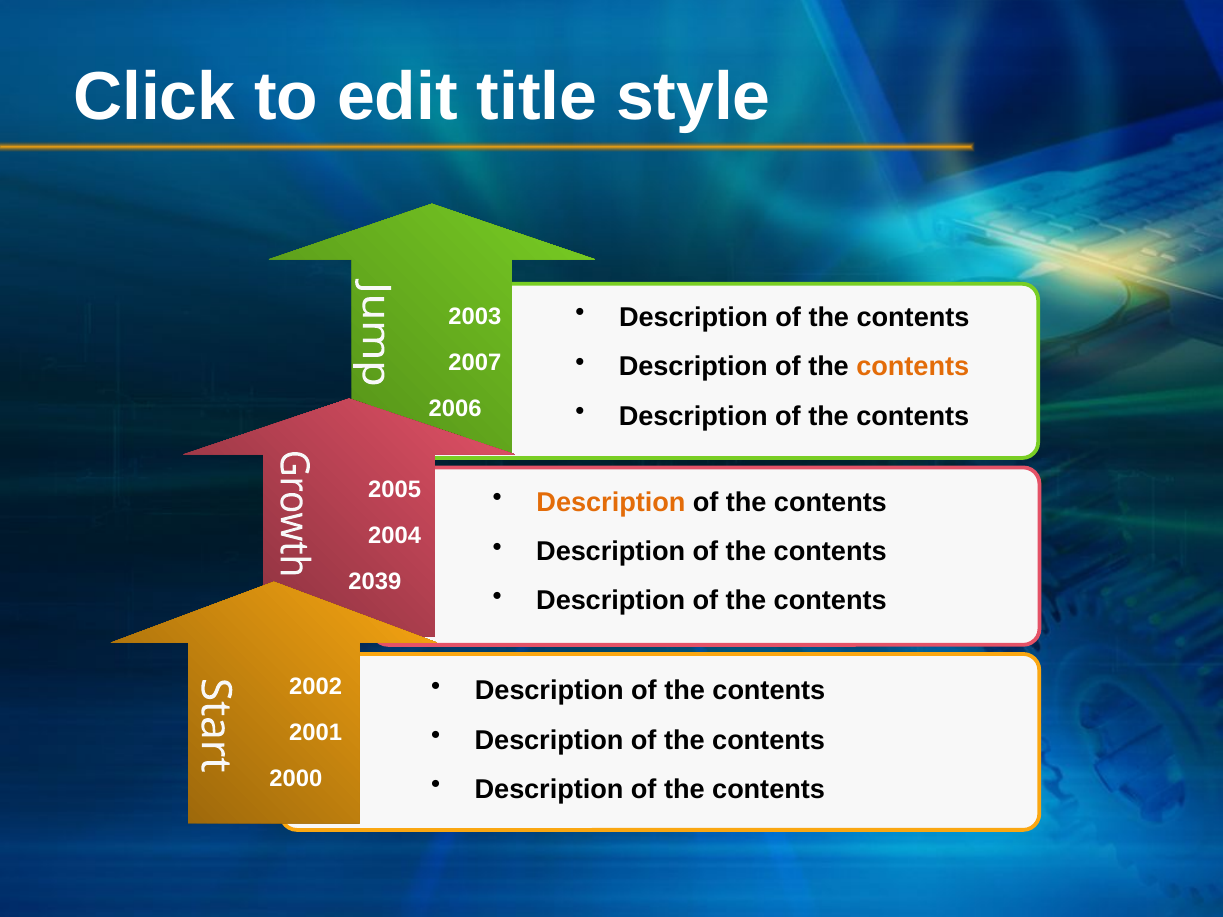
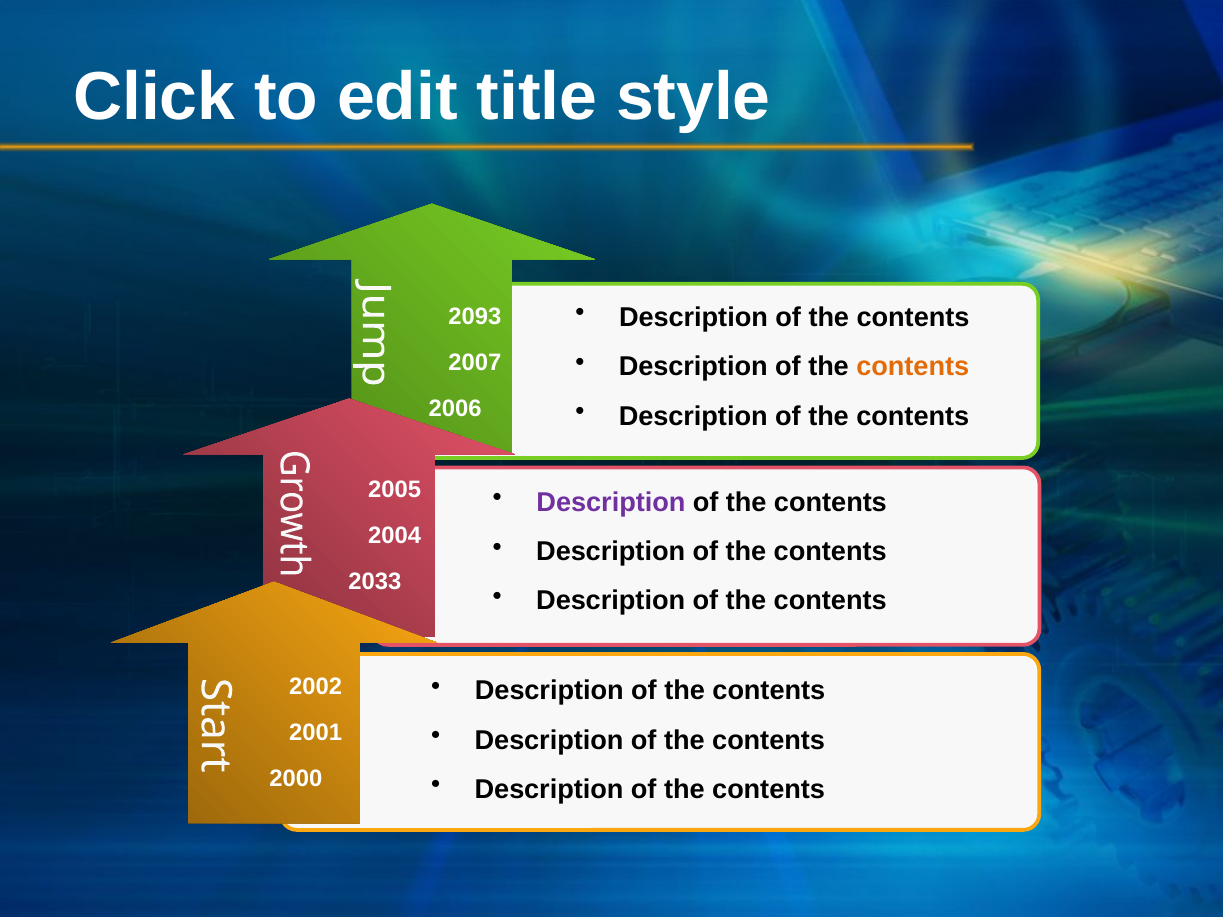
2003: 2003 -> 2093 (475, 317)
Description colour: orange -> purple (611, 502)
2039: 2039 -> 2033 (375, 582)
